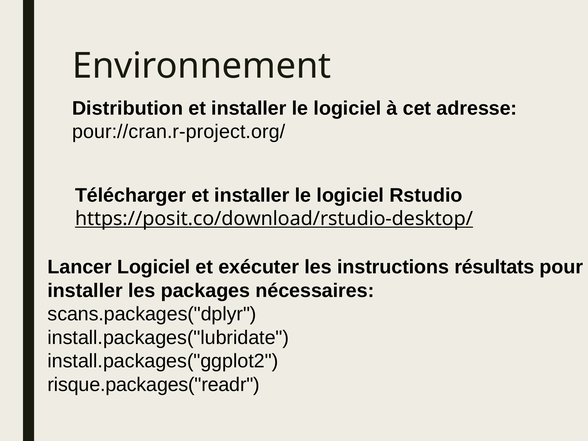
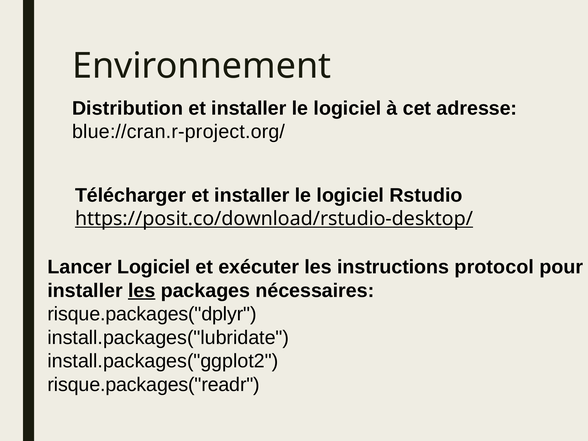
pour://cran.r-project.org/: pour://cran.r-project.org/ -> blue://cran.r-project.org/ (179, 132)
résultats: résultats -> protocol (494, 267)
les underline: none -> present (142, 291)
scans.packages("dplyr: scans.packages("dplyr -> risque.packages("dplyr (152, 314)
